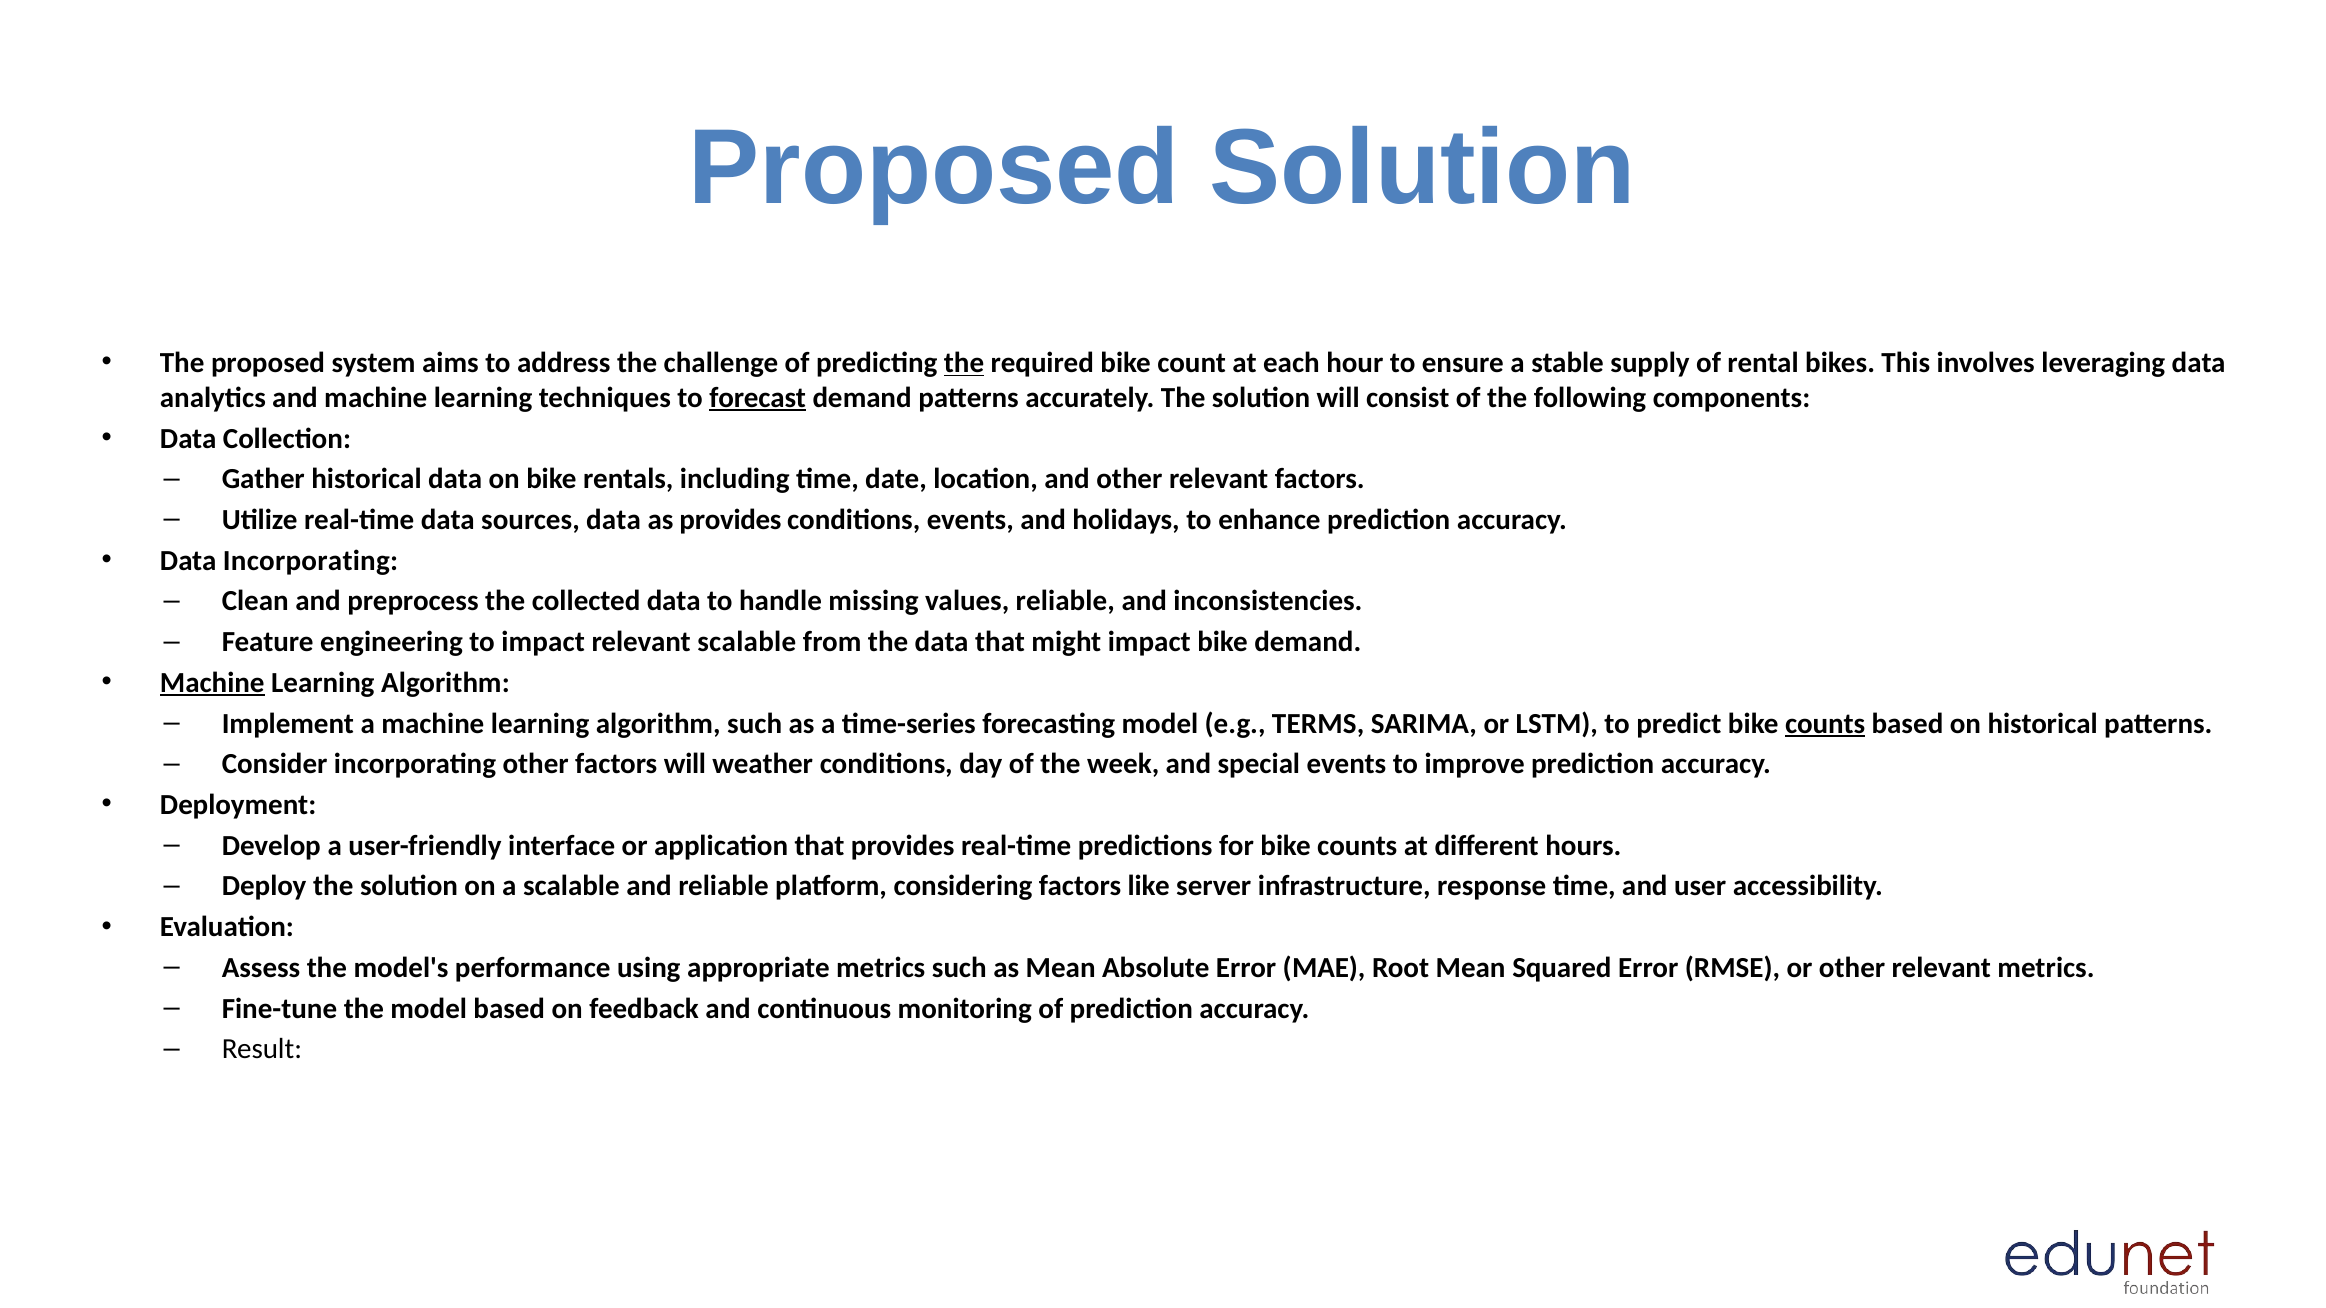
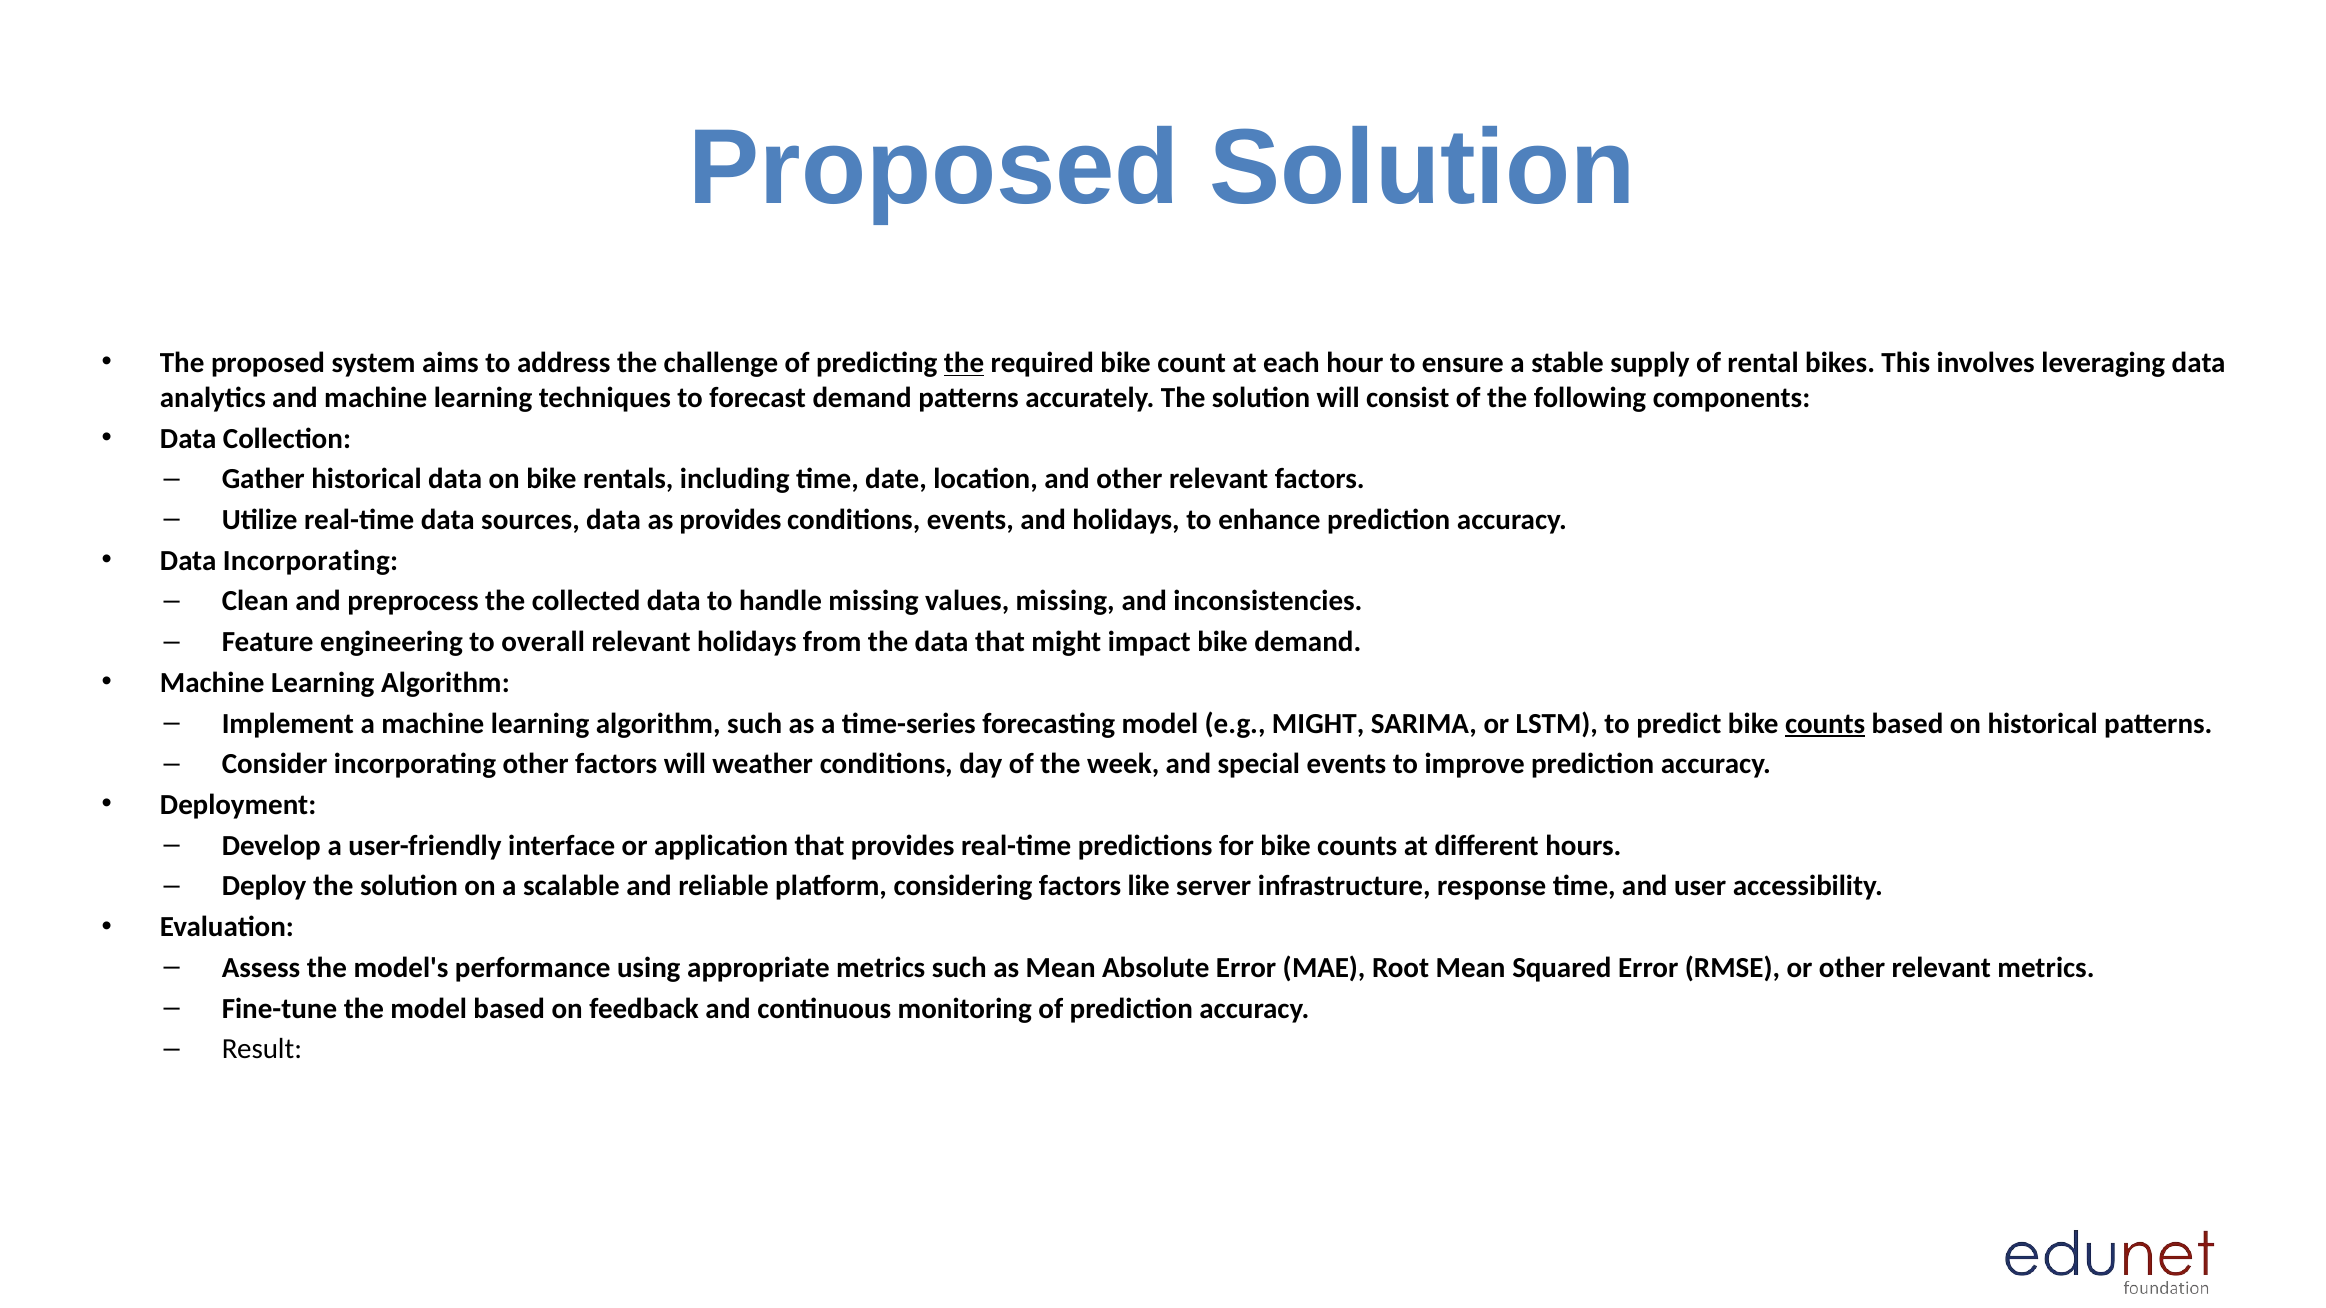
forecast underline: present -> none (758, 398)
values reliable: reliable -> missing (1065, 602)
to impact: impact -> overall (543, 642)
relevant scalable: scalable -> holidays (747, 642)
Machine underline: present -> none (212, 683)
e.g TERMS: TERMS -> MIGHT (1318, 724)
